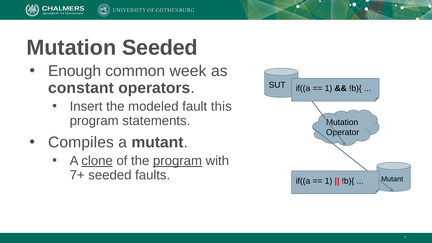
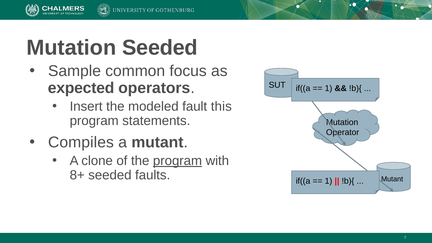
Enough: Enough -> Sample (75, 71)
week: week -> focus (188, 71)
constant: constant -> expected (81, 88)
clone underline: present -> none (97, 161)
7+: 7+ -> 8+ (77, 175)
